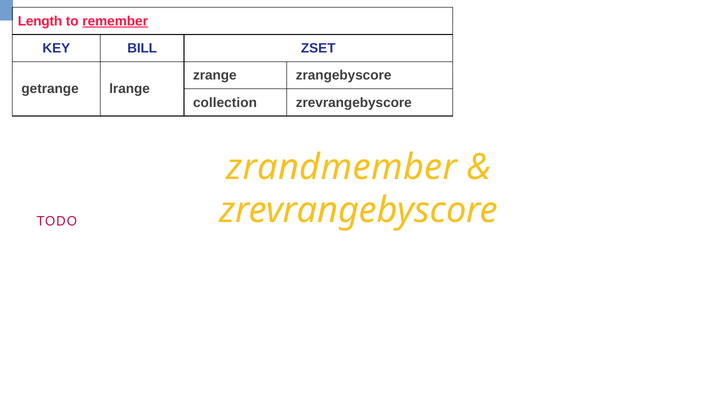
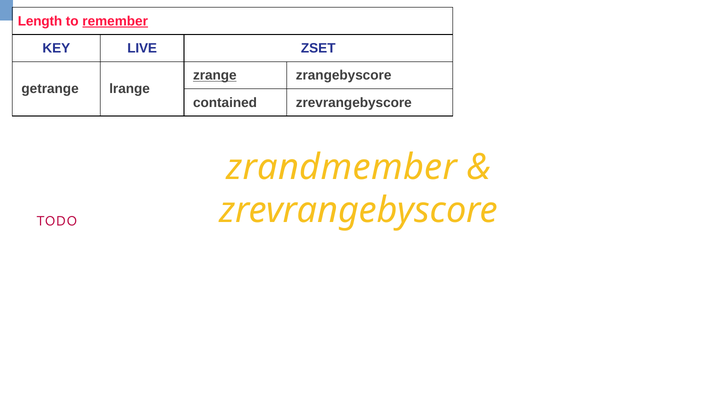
BILL: BILL -> LIVE (142, 48)
zrange underline: none -> present (215, 75)
collection: collection -> contained (225, 103)
